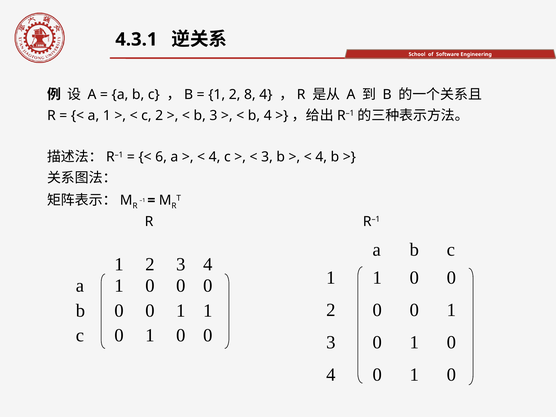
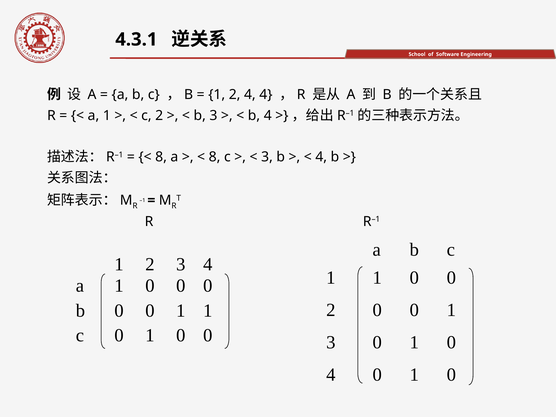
2 8: 8 -> 4 (250, 95)
6: 6 -> 8 (161, 157)
4: 4 -> 8 (215, 157)
